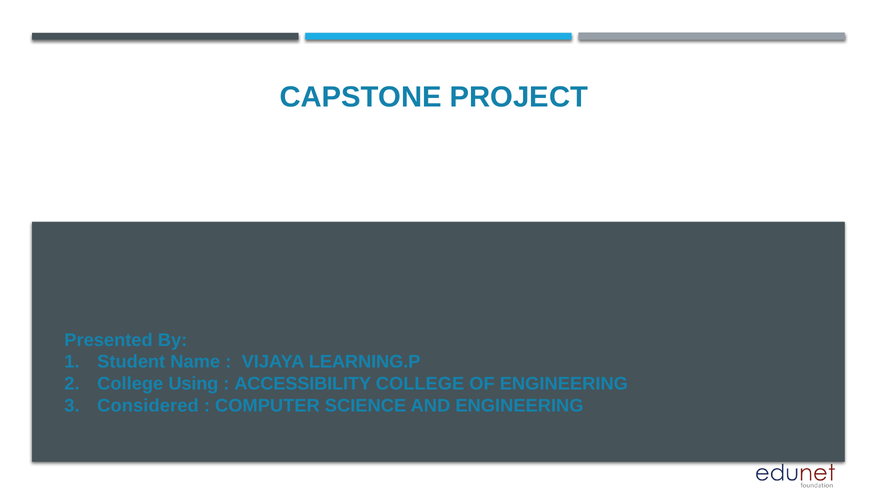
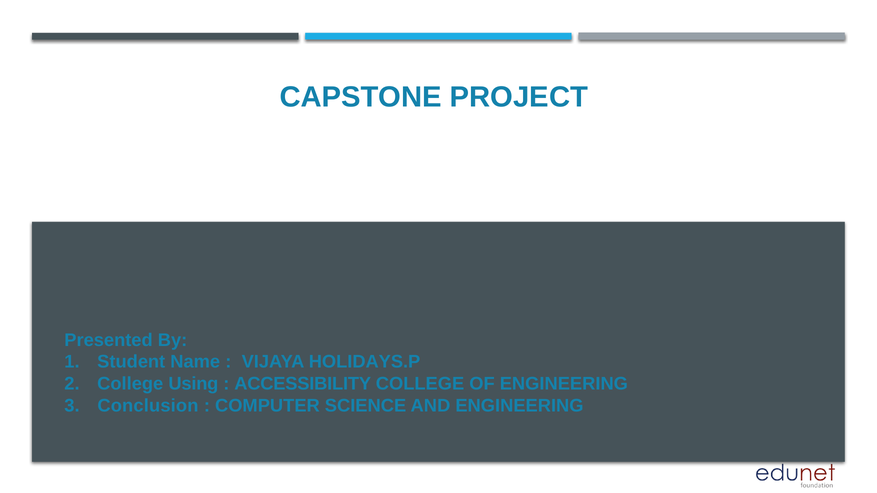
LEARNING.P: LEARNING.P -> HOLIDAYS.P (365, 362)
Considered: Considered -> Conclusion (148, 406)
